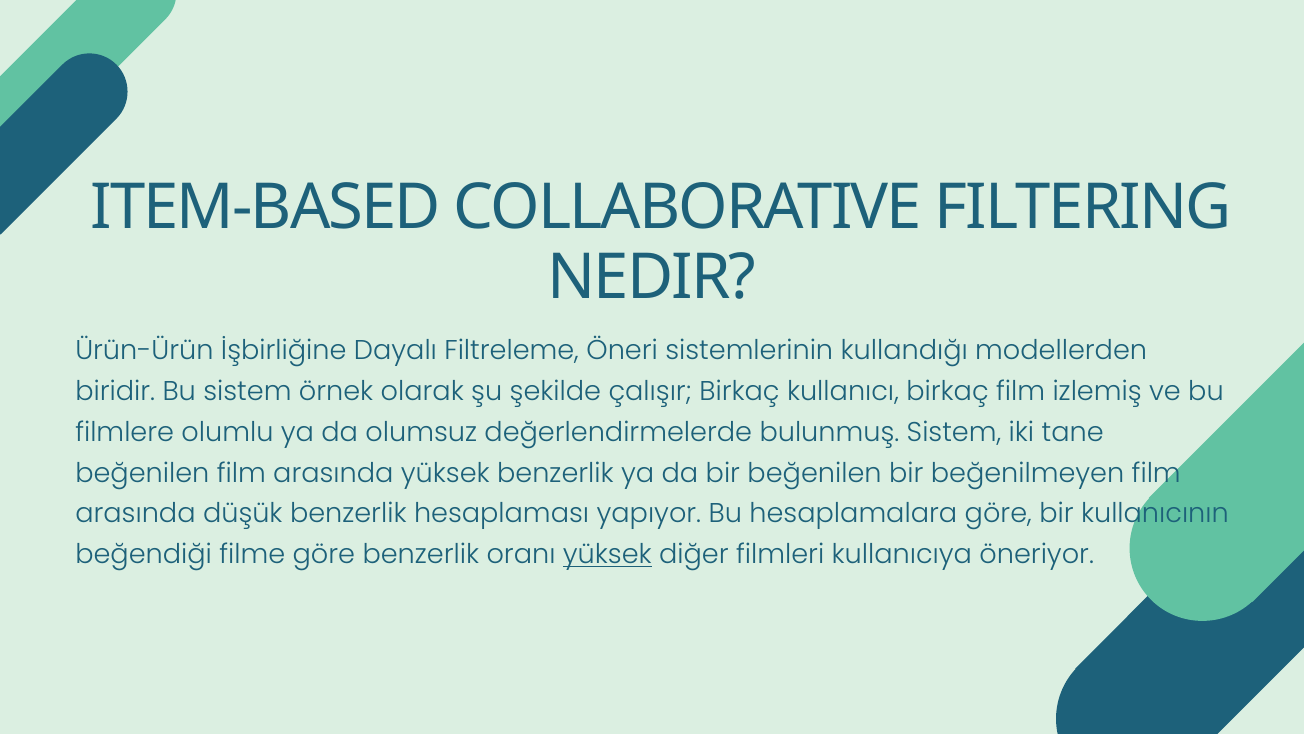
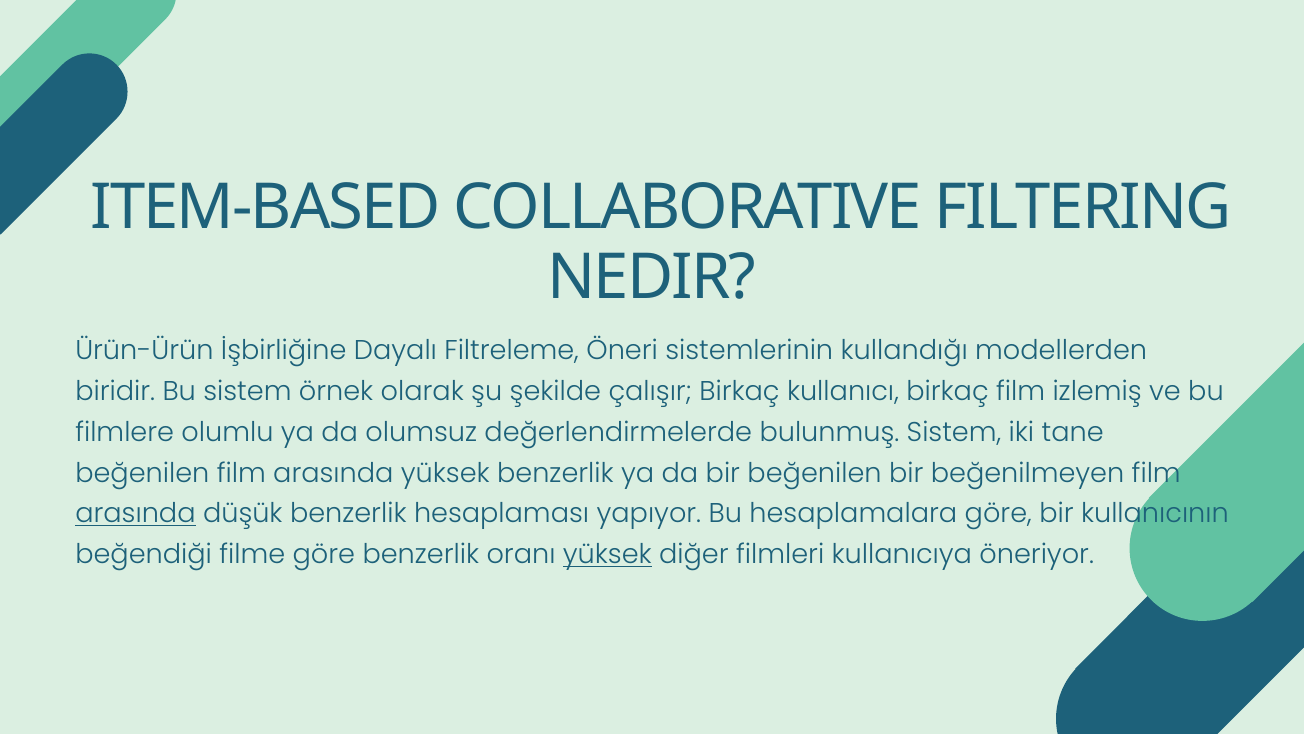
arasında underline: none -> present (135, 514)
